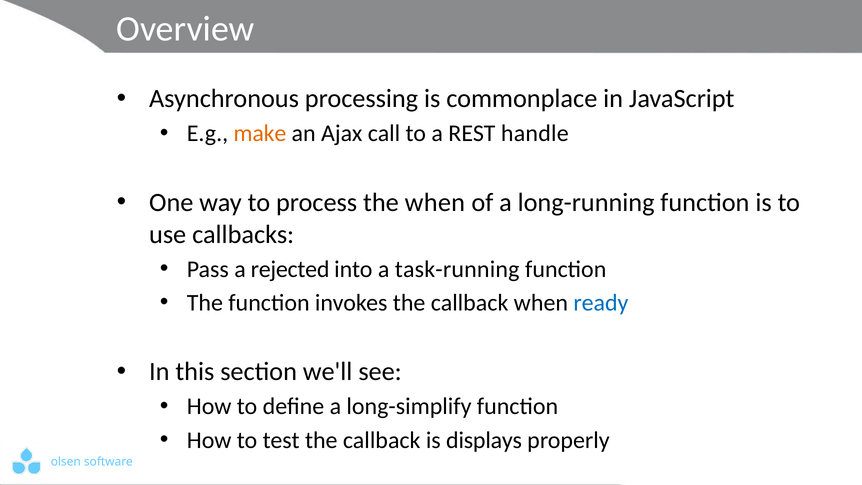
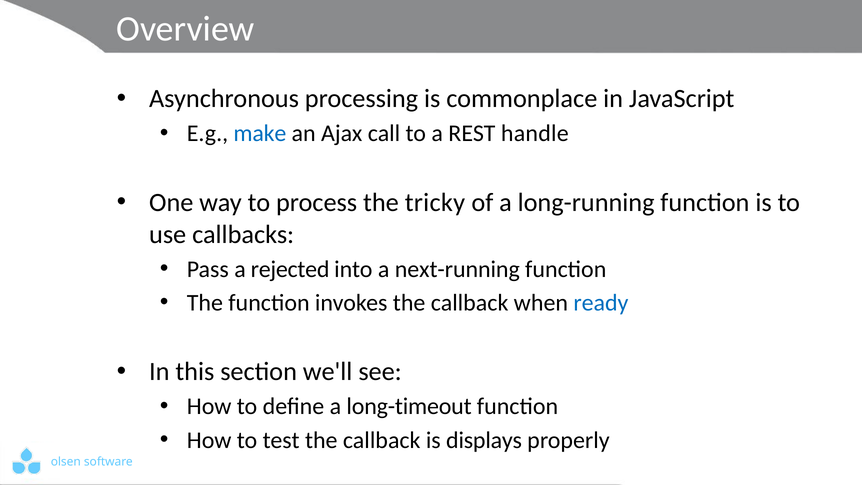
make colour: orange -> blue (260, 134)
the when: when -> tricky (435, 203)
task-running: task-running -> next-running (457, 269)
long-simplify: long-simplify -> long-timeout (409, 406)
